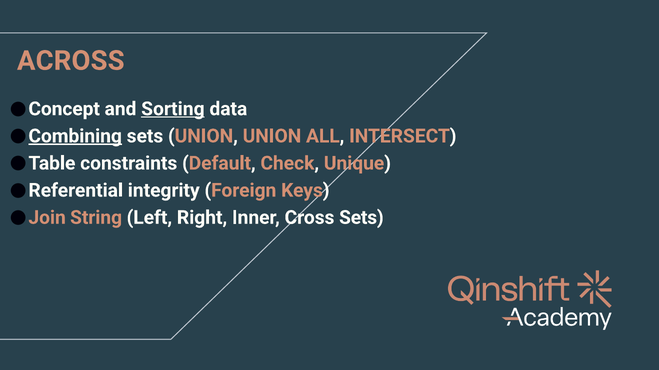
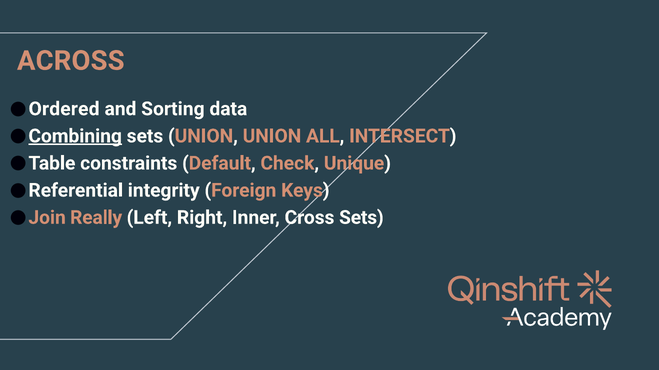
Concept: Concept -> Ordered (64, 109)
Sorting underline: present -> none (173, 109)
String: String -> Really (96, 218)
